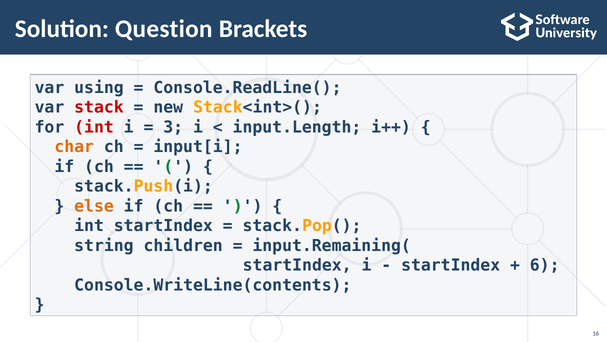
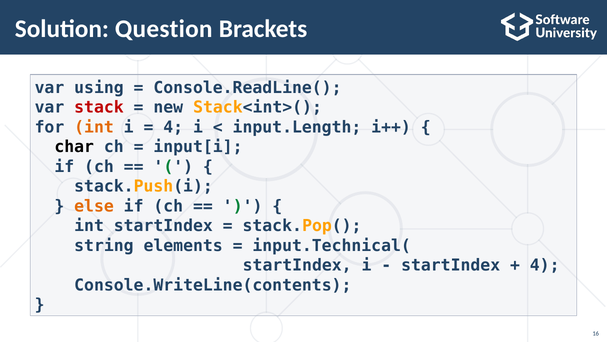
int colour: red -> orange (94, 127)
3: 3 -> 4 (173, 127)
char colour: orange -> black (74, 147)
children: children -> elements (183, 245)
input.Remaining(: input.Remaining( -> input.Technical( (332, 245)
6: 6 -> 4 (545, 265)
